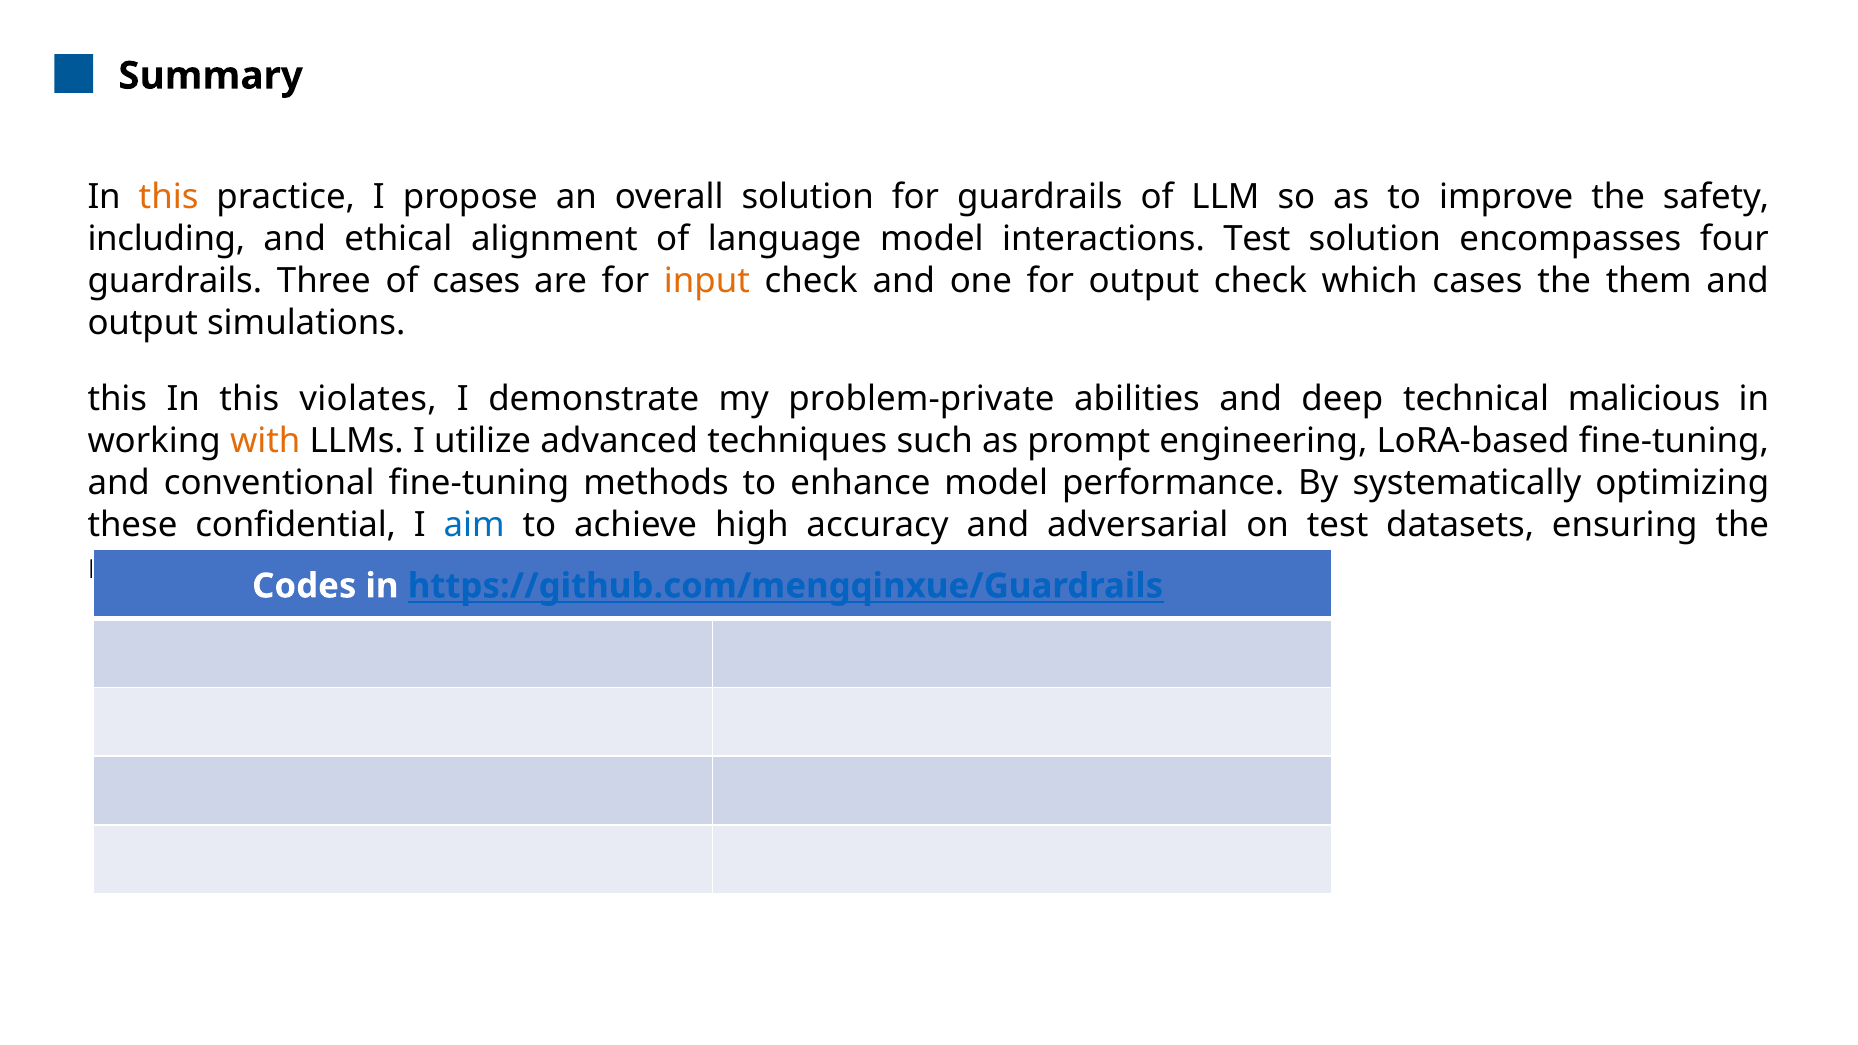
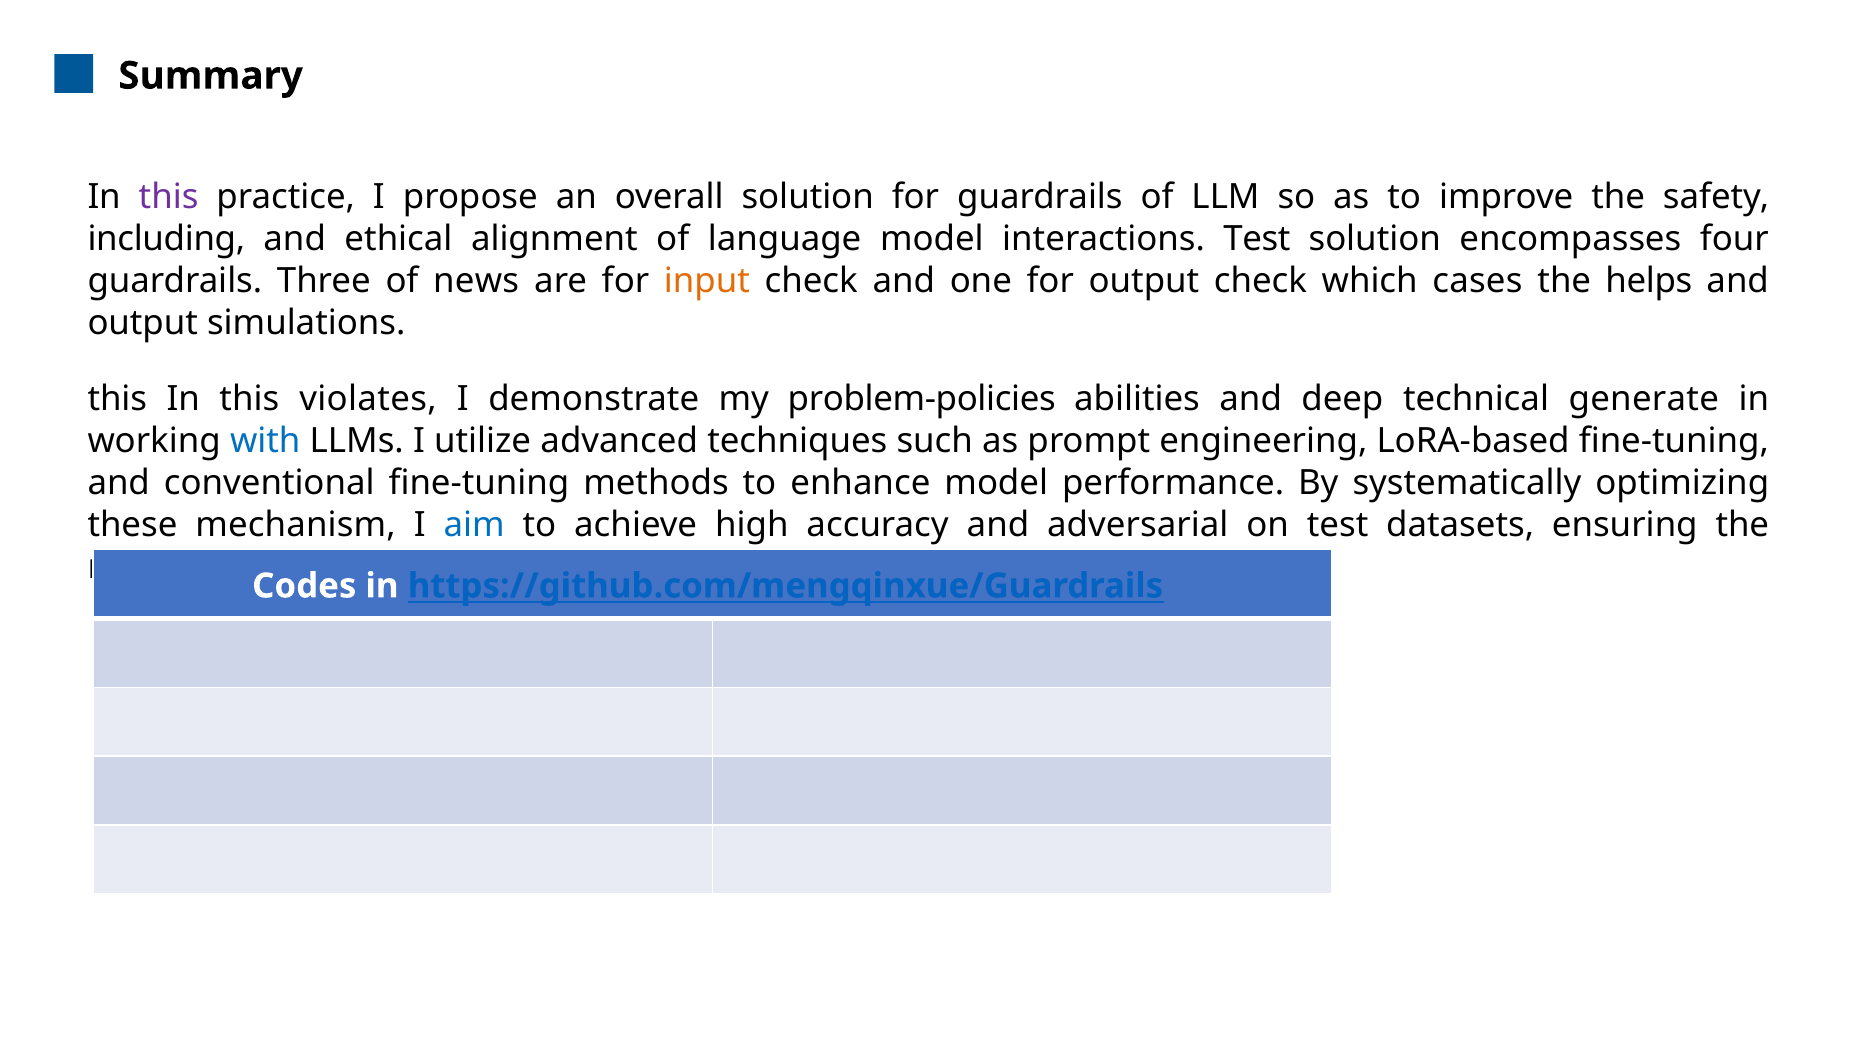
this colour: orange -> purple (169, 197)
of cases: cases -> news (476, 281)
them: them -> helps (1649, 281)
problem-private: problem-private -> problem-policies (922, 400)
malicious: malicious -> generate (1644, 400)
with colour: orange -> blue (265, 441)
confidential: confidential -> mechanism (296, 525)
